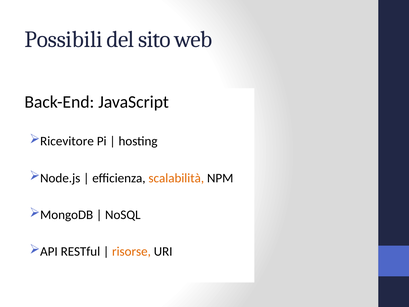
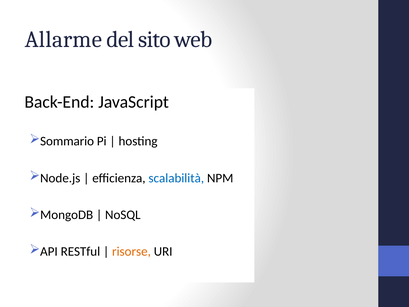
Possibili: Possibili -> Allarme (63, 39)
Ricevitore: Ricevitore -> Sommario (67, 141)
scalabilità colour: orange -> blue (176, 178)
